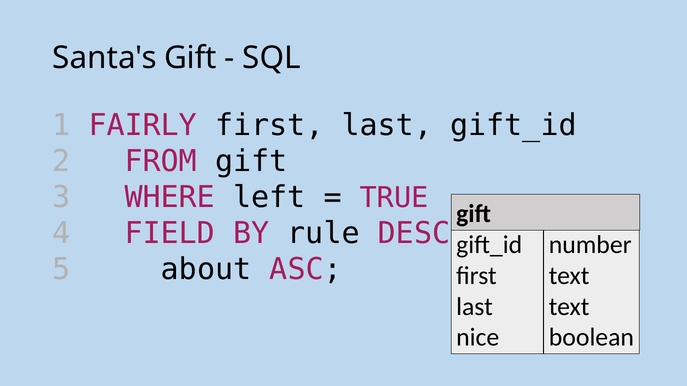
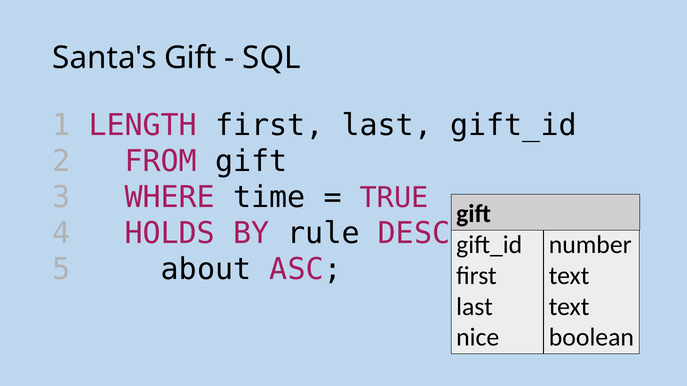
FAIRLY: FAIRLY -> LENGTH (143, 126)
left: left -> time (269, 198)
FIELD: FIELD -> HOLDS (170, 234)
